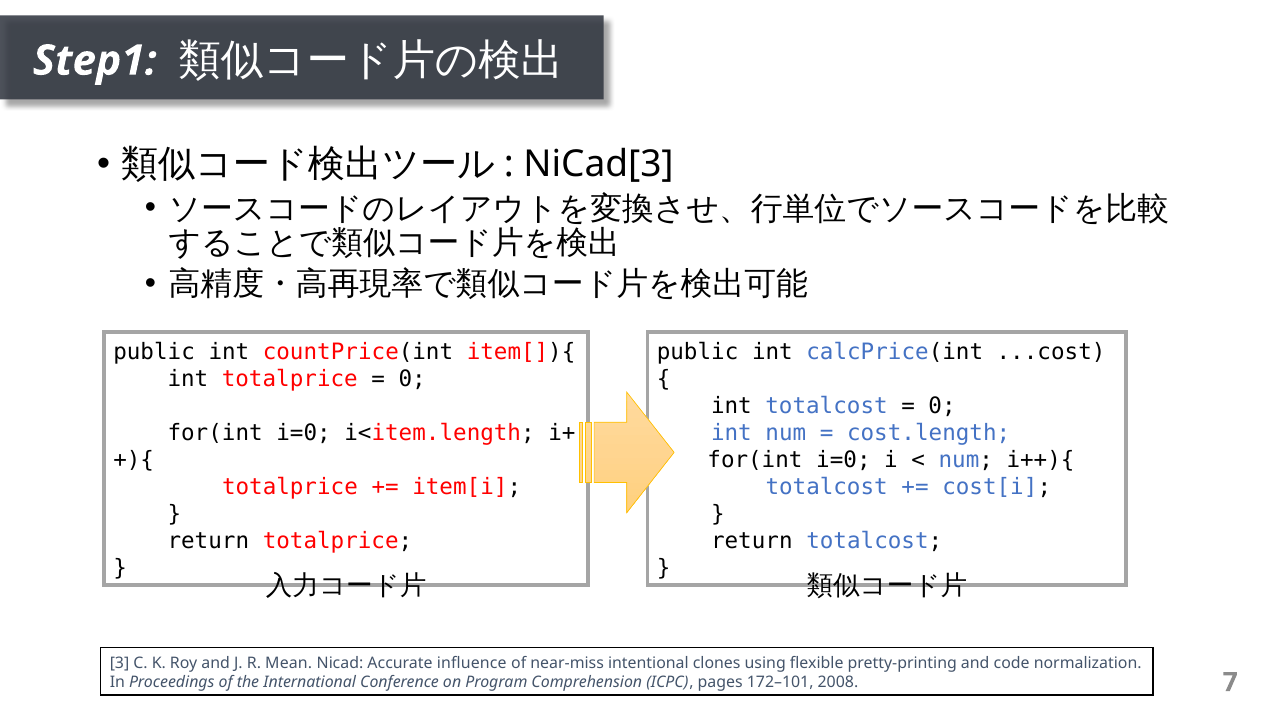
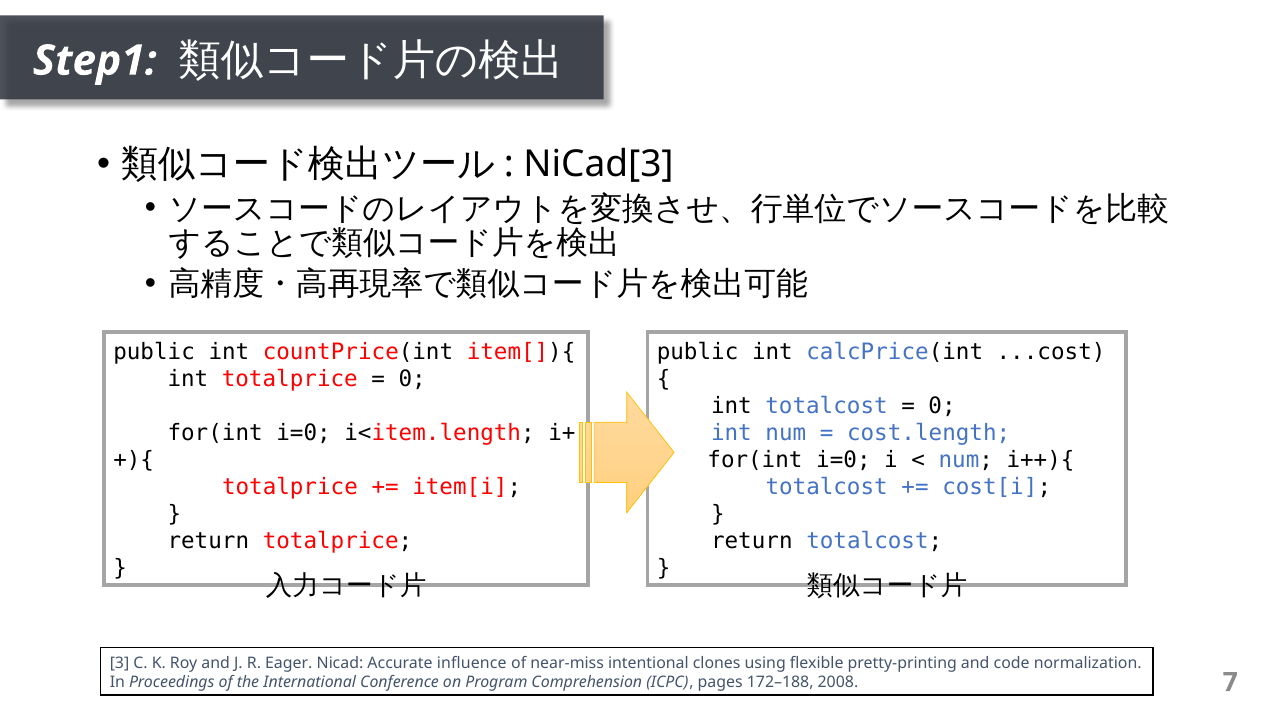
Mean: Mean -> Eager (289, 663)
172–101: 172–101 -> 172–188 (780, 682)
